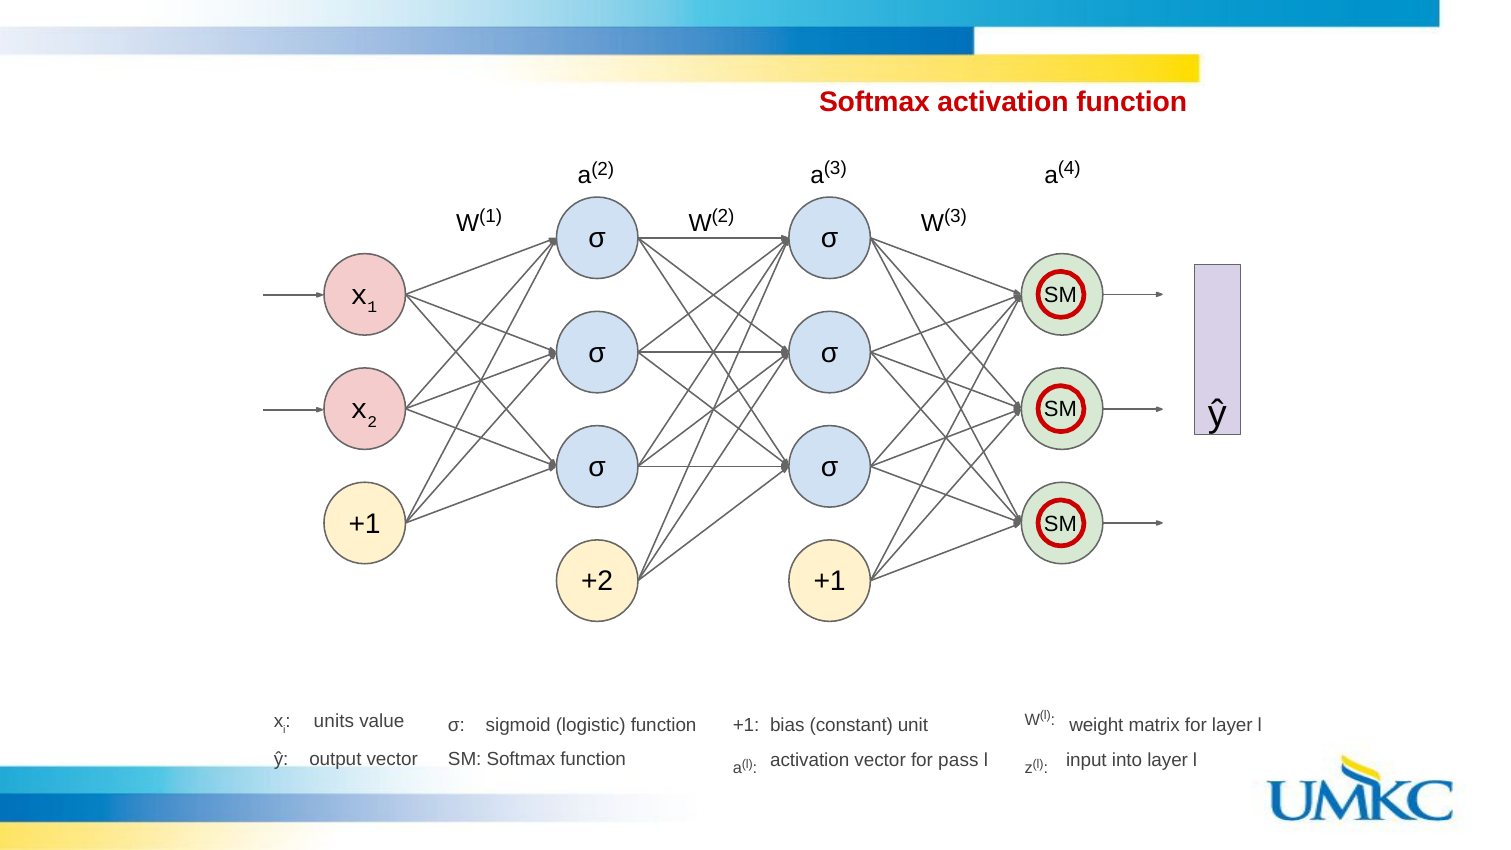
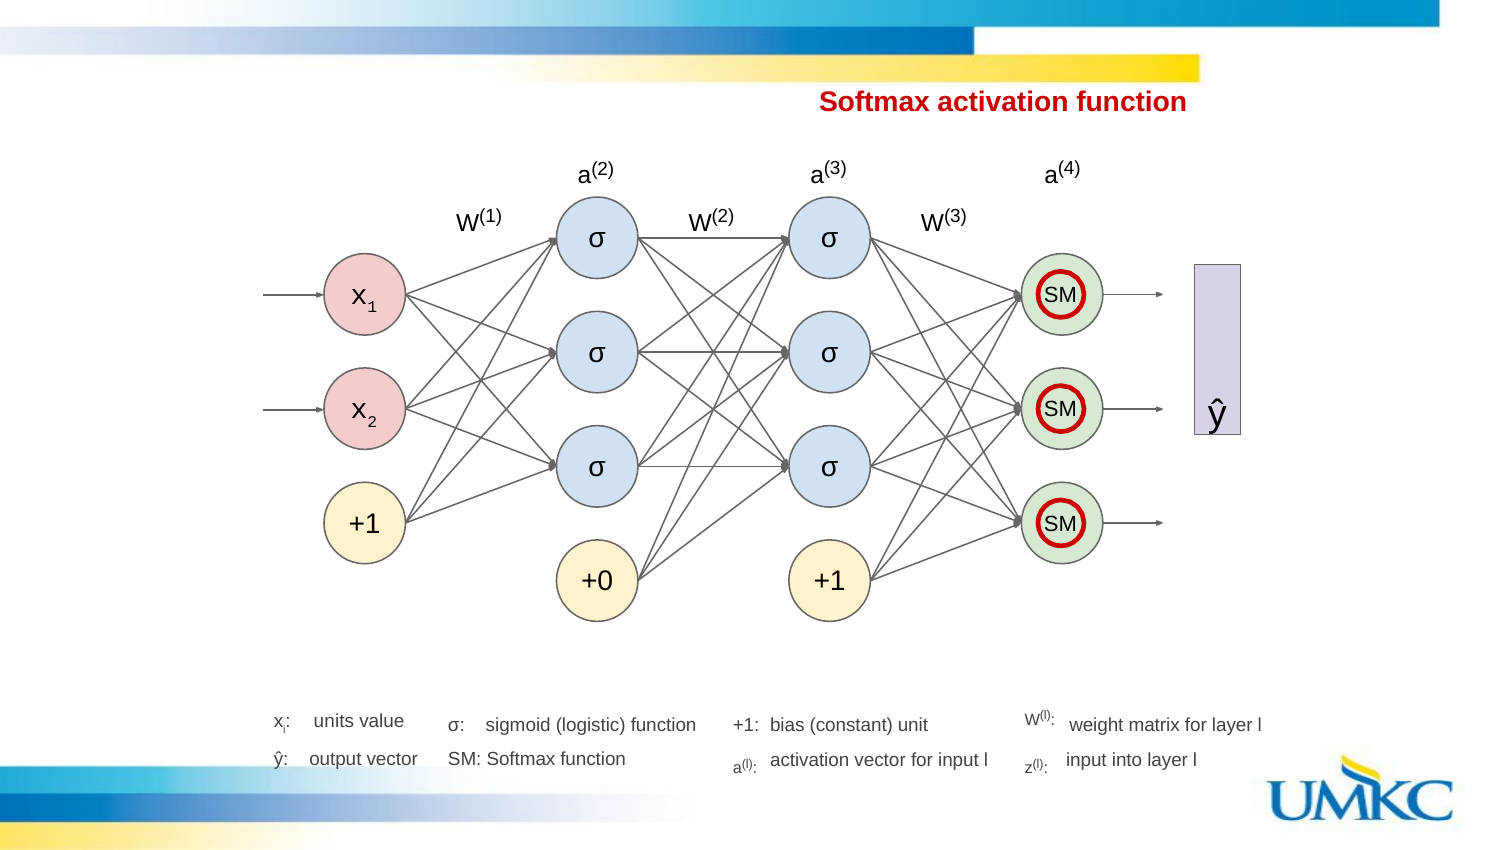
+2: +2 -> +0 (597, 581)
for pass: pass -> input (959, 760)
